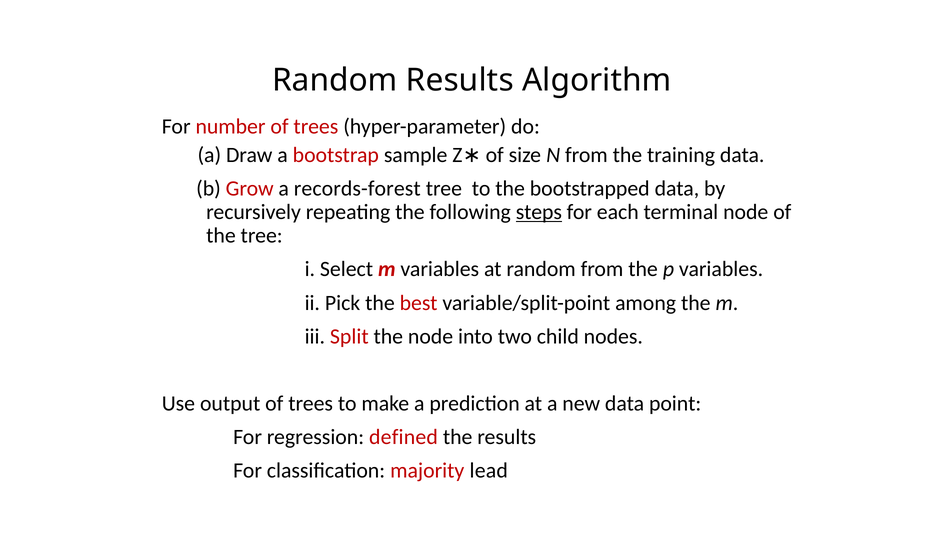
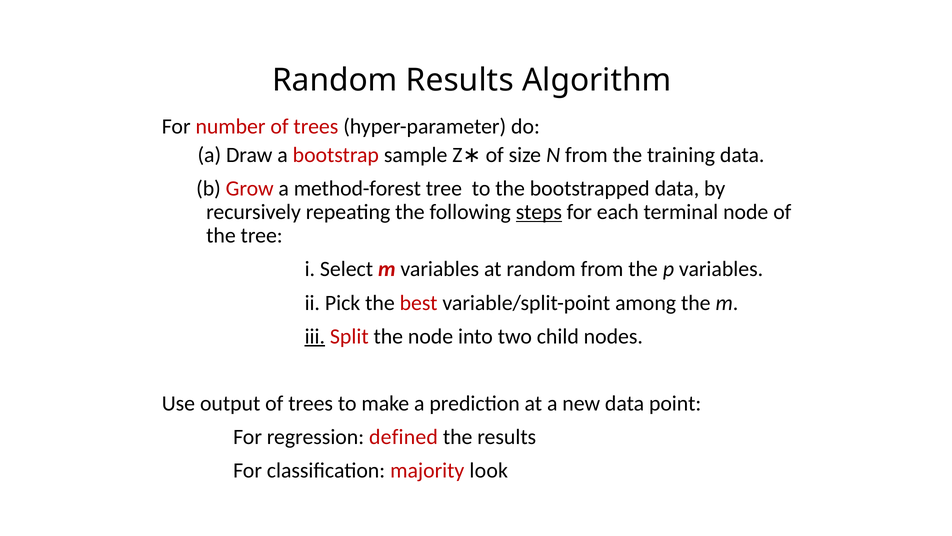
records-forest: records-forest -> method-forest (357, 188)
iii underline: none -> present (315, 336)
lead: lead -> look (489, 470)
